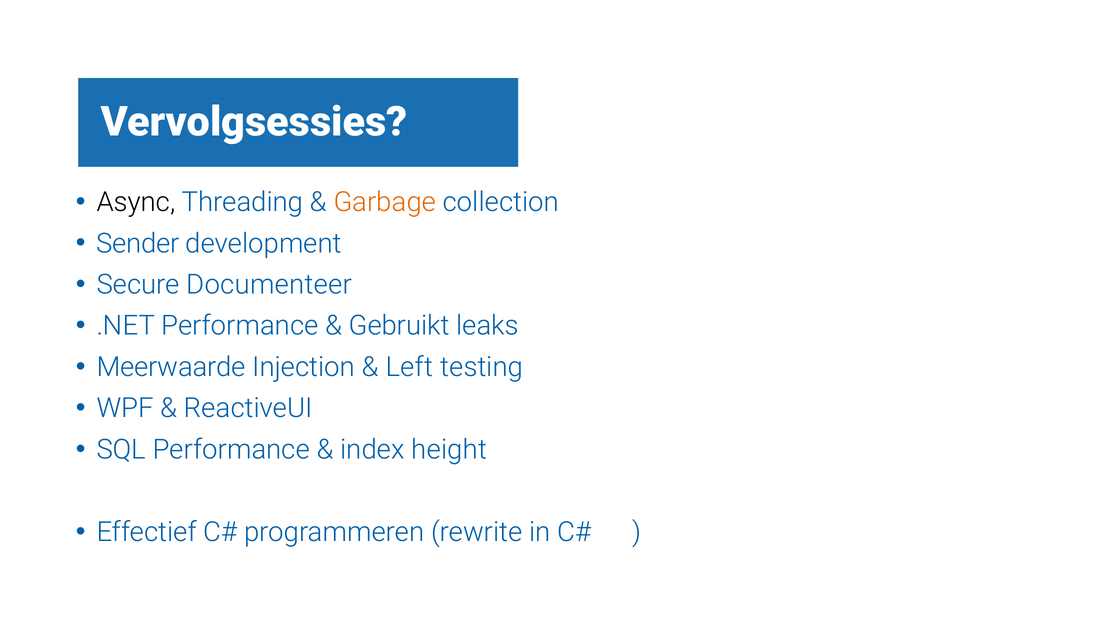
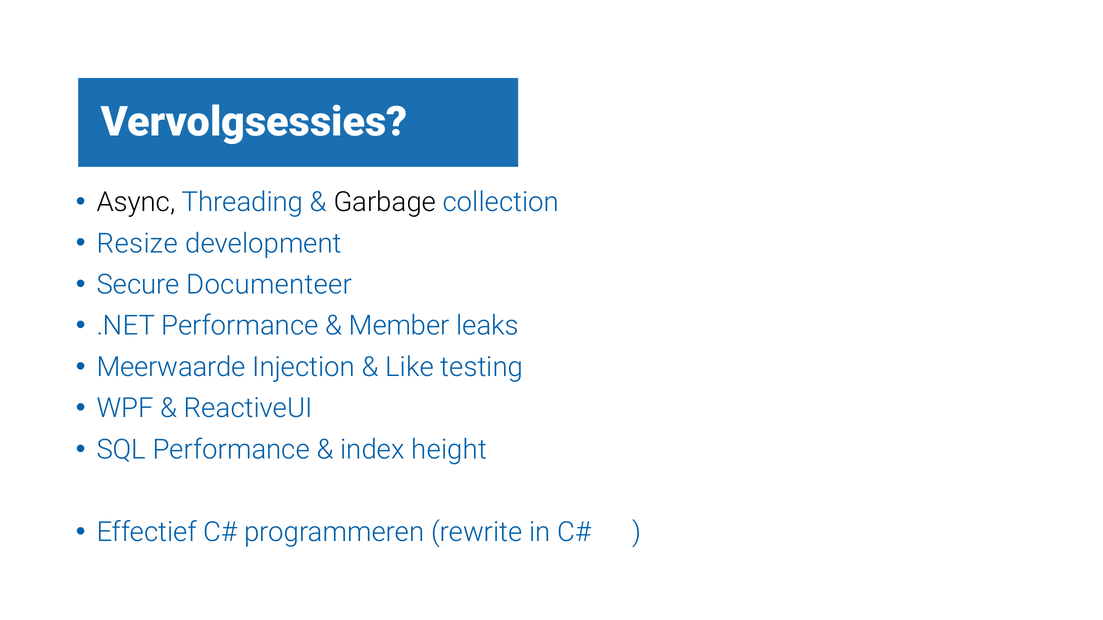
Garbage colour: orange -> black (385, 202)
Sender: Sender -> Resize (137, 244)
Gebruikt: Gebruikt -> Member (399, 326)
Left: Left -> Like (410, 367)
